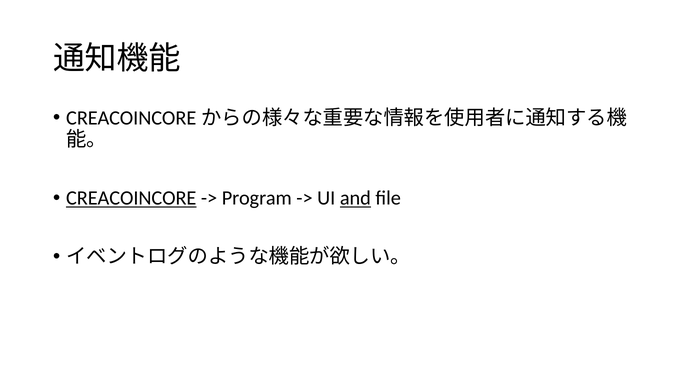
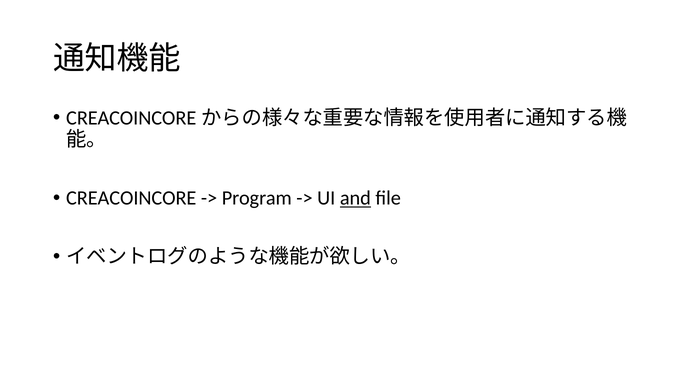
CREACOINCORE underline: present -> none (131, 198)
